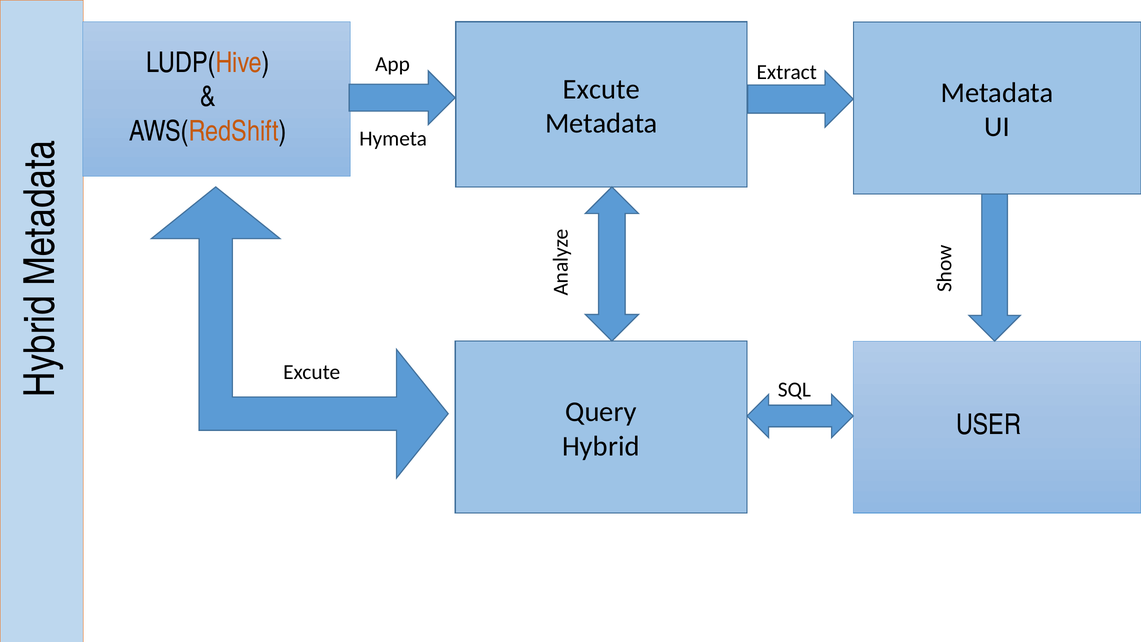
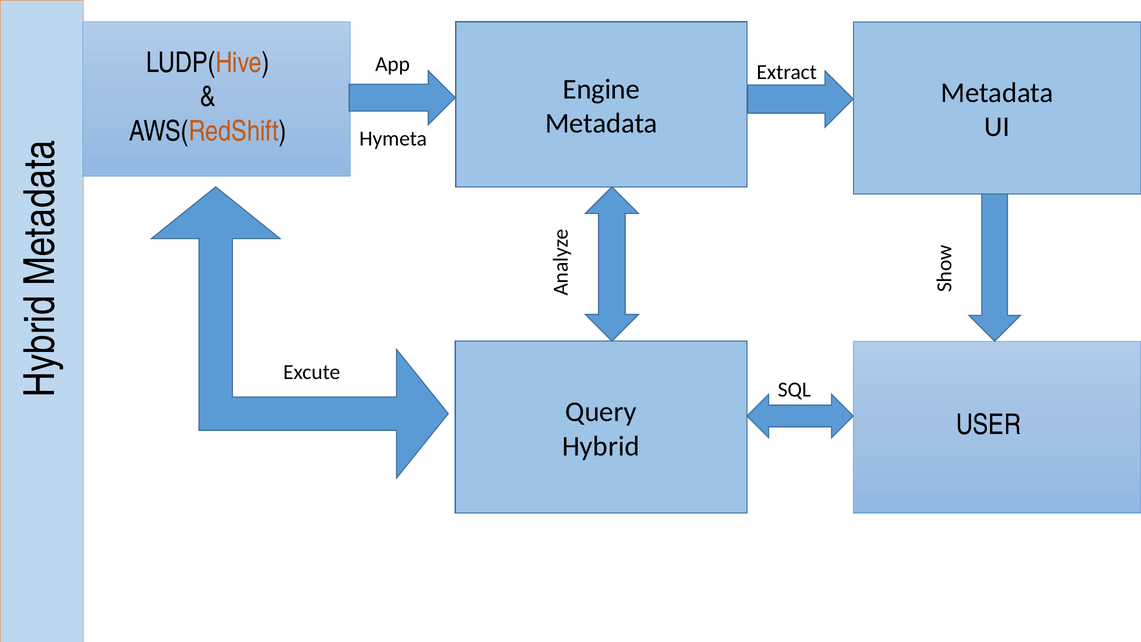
Excute: Excute -> Engine (601, 89)
